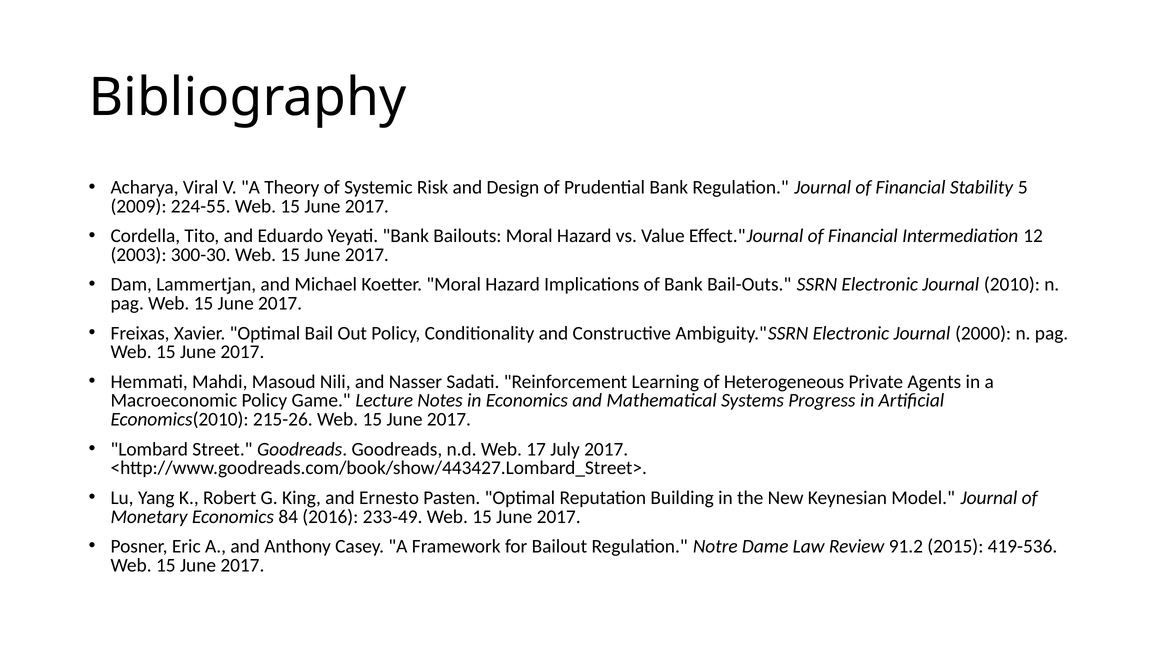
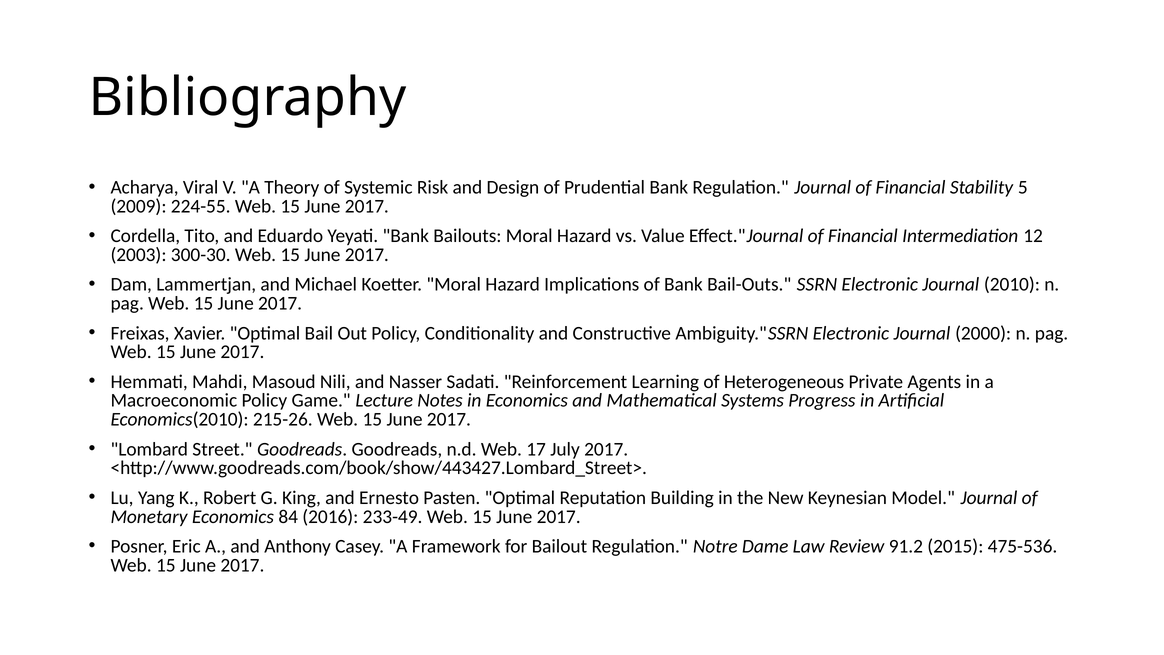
419-536: 419-536 -> 475-536 (1023, 546)
